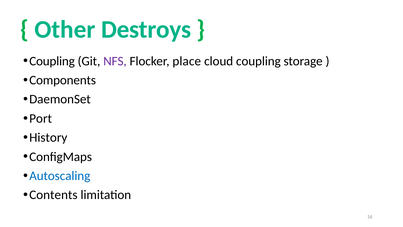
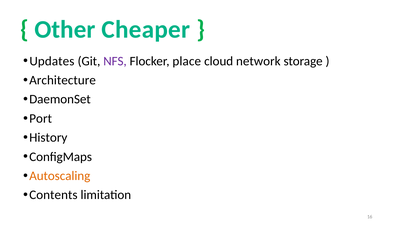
Destroys: Destroys -> Cheaper (146, 29)
Coupling: Coupling -> Updates (52, 61)
cloud coupling: coupling -> network (258, 61)
Components: Components -> Architecture (63, 80)
Autoscaling colour: blue -> orange (60, 176)
